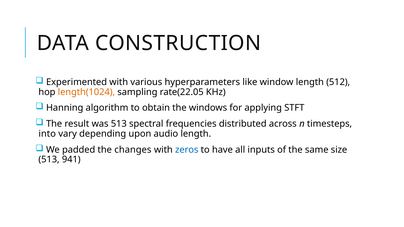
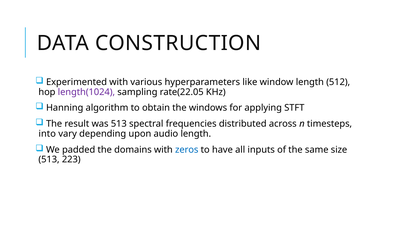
length(1024 colour: orange -> purple (86, 92)
changes: changes -> domains (133, 150)
941: 941 -> 223 (71, 160)
